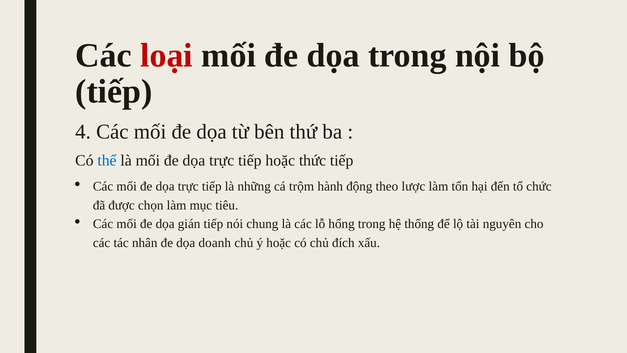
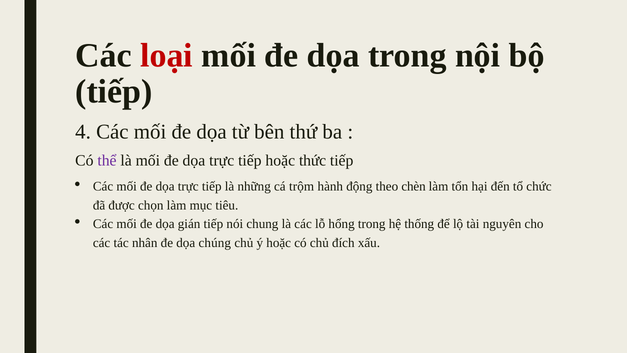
thể colour: blue -> purple (107, 160)
lược: lược -> chèn (414, 186)
doanh: doanh -> chúng (215, 243)
